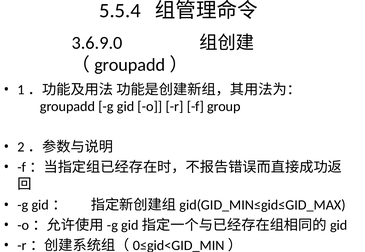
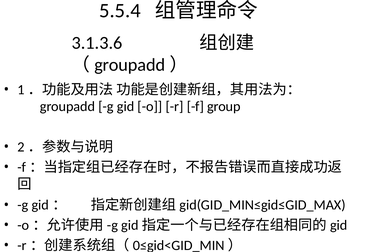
3.6.9.0: 3.6.9.0 -> 3.1.3.6 (97, 43)
